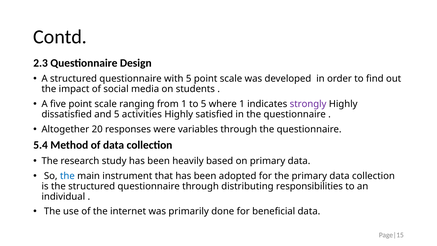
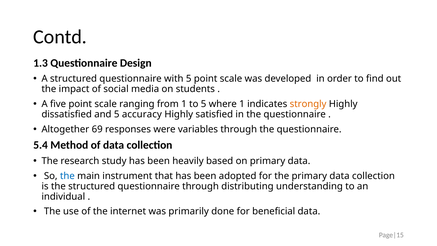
2.3: 2.3 -> 1.3 (41, 63)
strongly colour: purple -> orange (308, 104)
activities: activities -> accuracy (142, 114)
20: 20 -> 69 (97, 129)
responsibilities: responsibilities -> understanding (309, 186)
